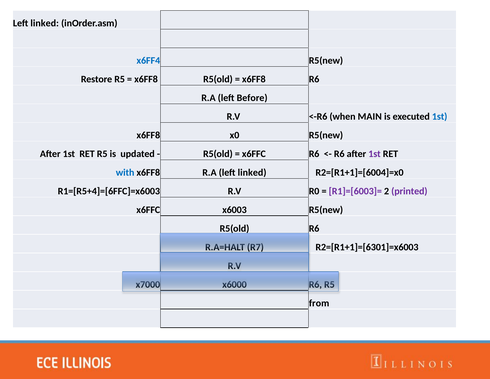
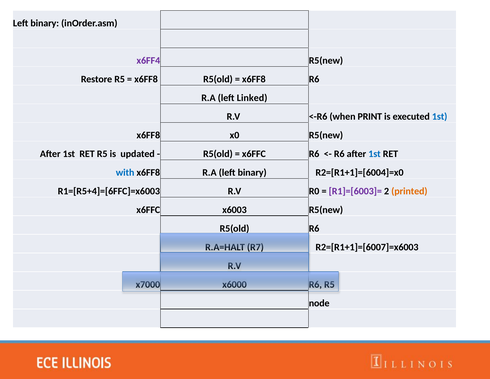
linked: linked -> binary (45, 23)
x6FF4 colour: blue -> purple (148, 60)
Before: Before -> Linked (252, 98)
MAIN: MAIN -> PRINT (370, 116)
1st colour: purple -> blue (375, 154)
R.A left linked: linked -> binary (252, 172)
printed colour: purple -> orange (409, 191)
R2=[R1+1]=[6301]=x6003: R2=[R1+1]=[6301]=x6003 -> R2=[R1+1]=[6007]=x6003 (367, 247)
from: from -> node (319, 303)
